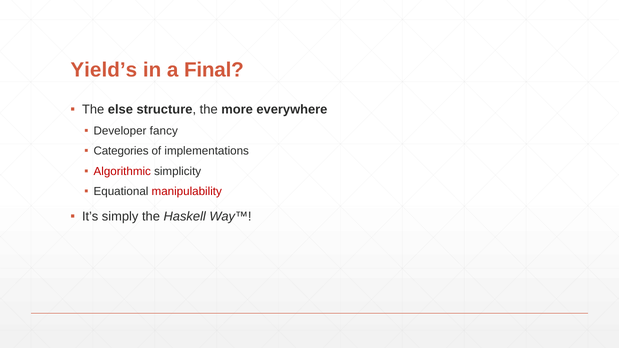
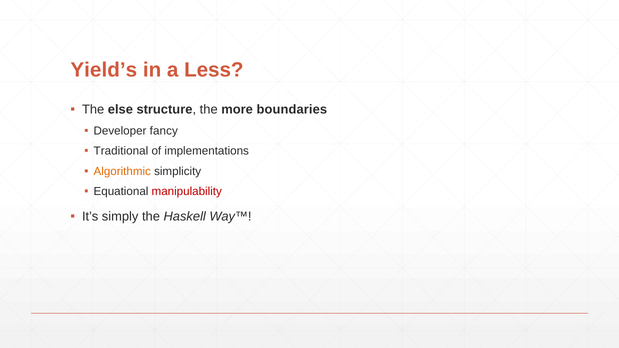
Final: Final -> Less (214, 70)
everywhere: everywhere -> boundaries (292, 110)
Categories: Categories -> Traditional (121, 151)
Algorithmic colour: red -> orange (122, 171)
